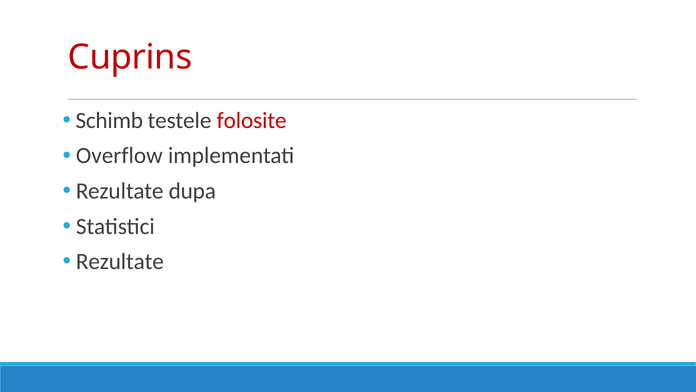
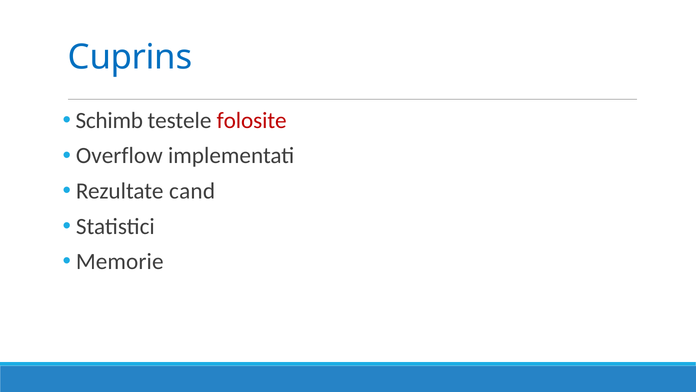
Cuprins colour: red -> blue (130, 57)
dupa: dupa -> cand (192, 191)
Rezultate: Rezultate -> Memorie (120, 261)
